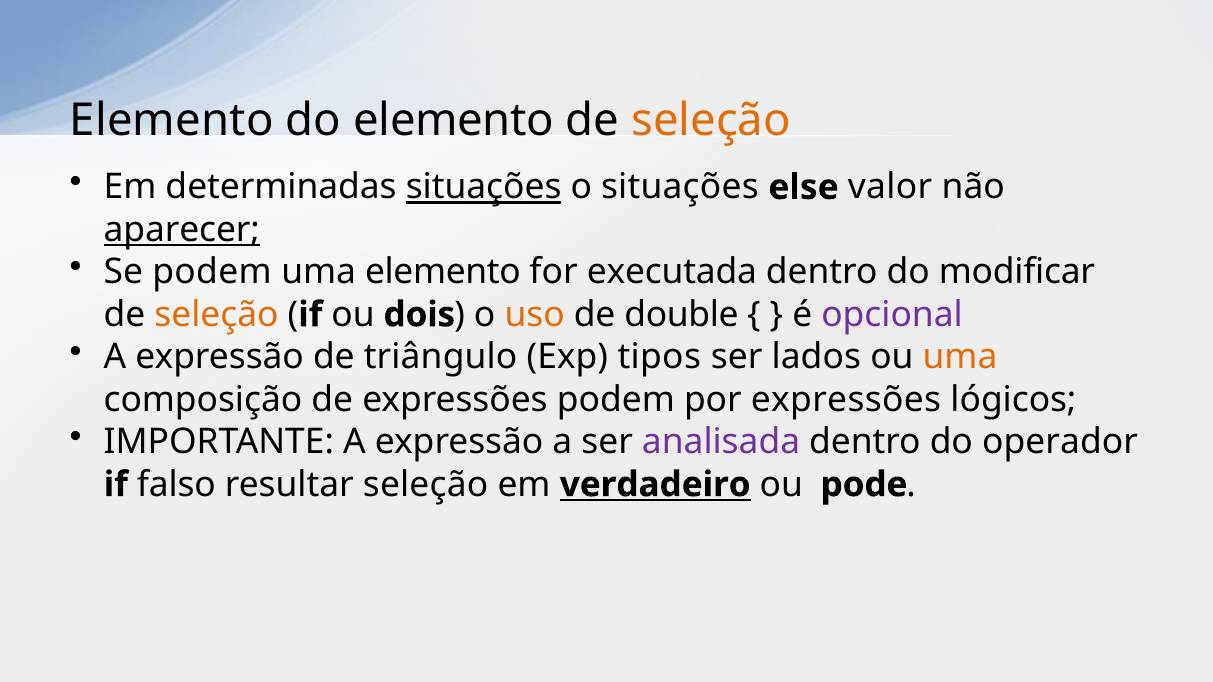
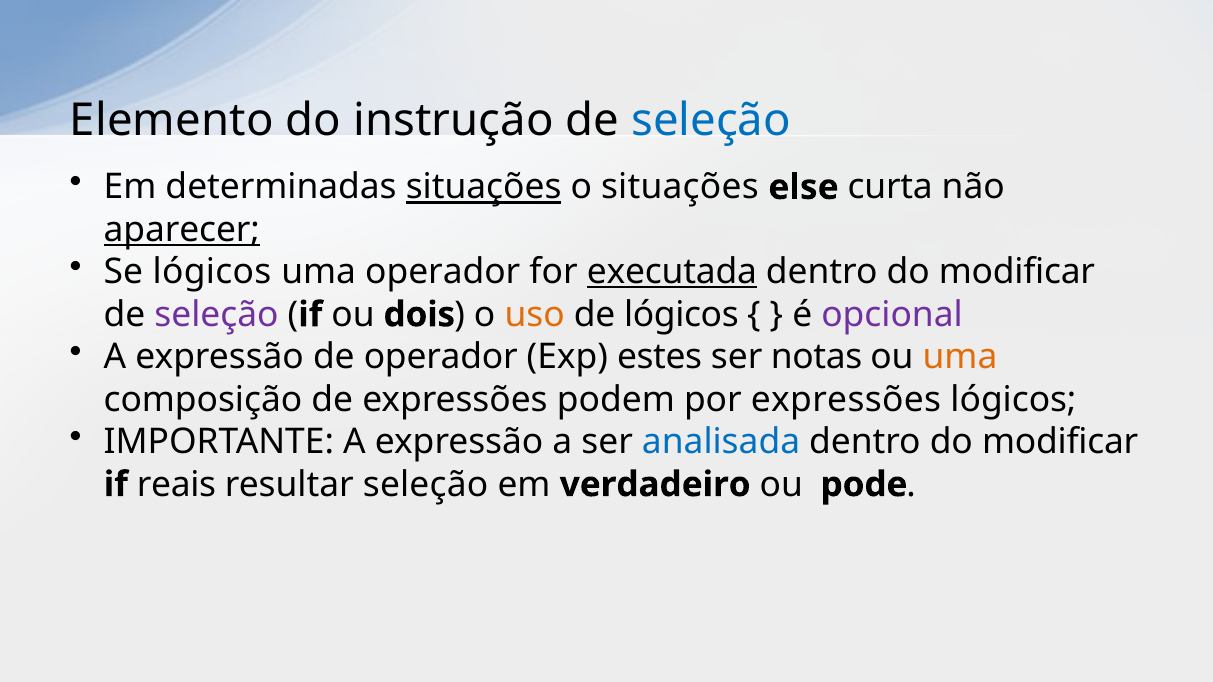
do elemento: elemento -> instrução (454, 121)
seleção colour: orange -> blue (711, 121)
valor: valor -> curta (890, 187)
Se podem: podem -> lógicos (212, 272)
uma elemento: elemento -> operador (443, 272)
executada underline: none -> present (672, 272)
seleção colour: orange -> purple (216, 315)
de double: double -> lógicos (681, 315)
de triângulo: triângulo -> operador (441, 357)
tipos: tipos -> estes (660, 357)
lados: lados -> notas (817, 357)
analisada colour: purple -> blue (721, 442)
operador: operador -> modificar (1060, 442)
falso: falso -> reais (176, 485)
verdadeiro underline: present -> none (655, 485)
